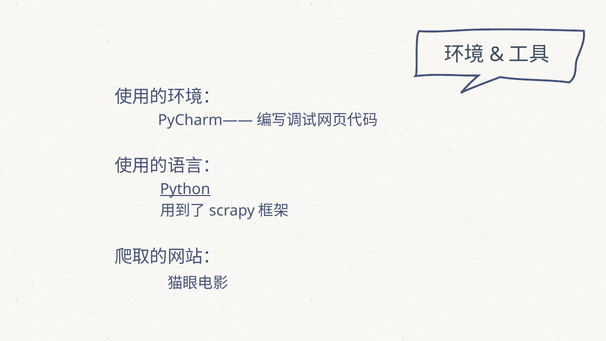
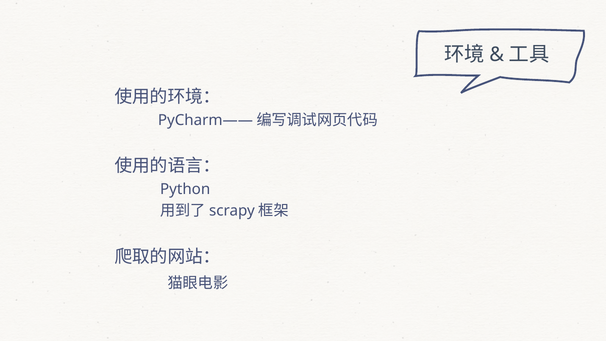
Python underline: present -> none (185, 189)
